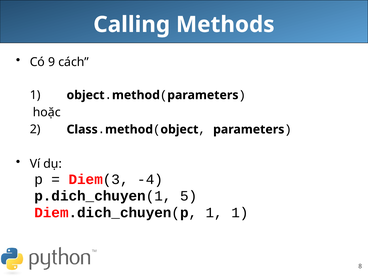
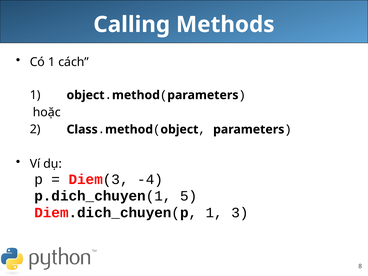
Có 9: 9 -> 1 (52, 62)
1 1: 1 -> 3 (240, 213)
